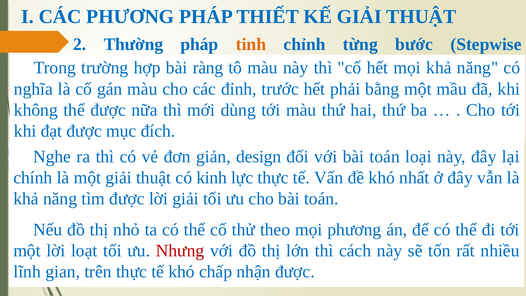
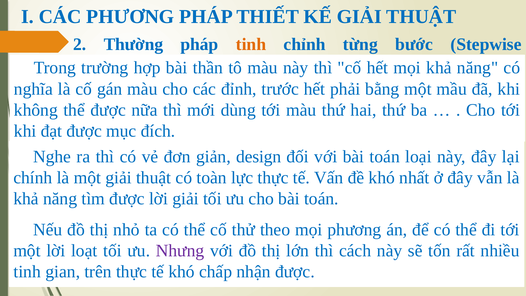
ràng: ràng -> thần (208, 68)
kinh: kinh -> toàn (212, 178)
Nhưng colour: red -> purple (180, 250)
lĩnh: lĩnh -> tinh (27, 272)
